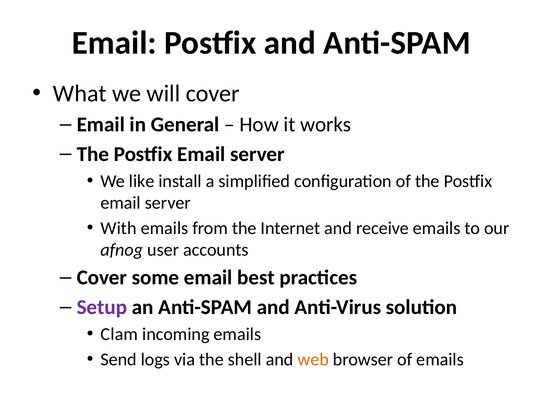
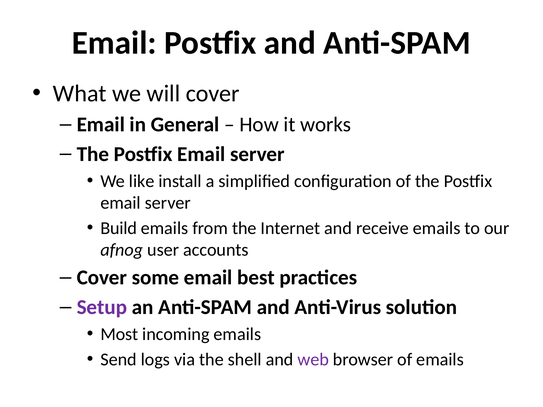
With: With -> Build (119, 228)
Clam: Clam -> Most (119, 334)
web colour: orange -> purple (313, 360)
